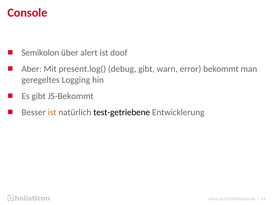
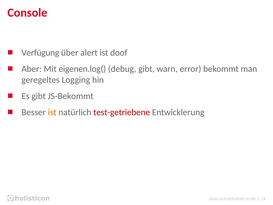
Semikolon: Semikolon -> Verfügung (40, 53)
present.log(: present.log( -> eigenen.log( (82, 69)
test-getriebene colour: black -> red (122, 112)
